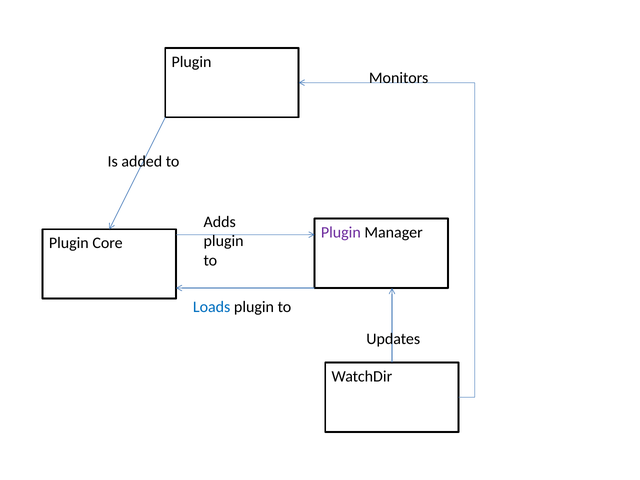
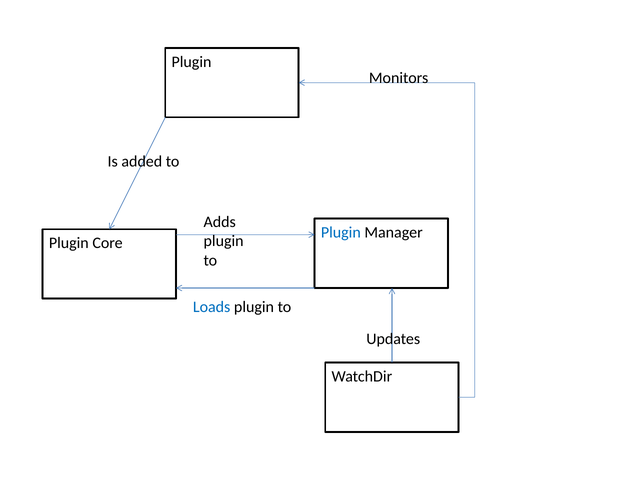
Plugin colour: purple -> blue (341, 233)
